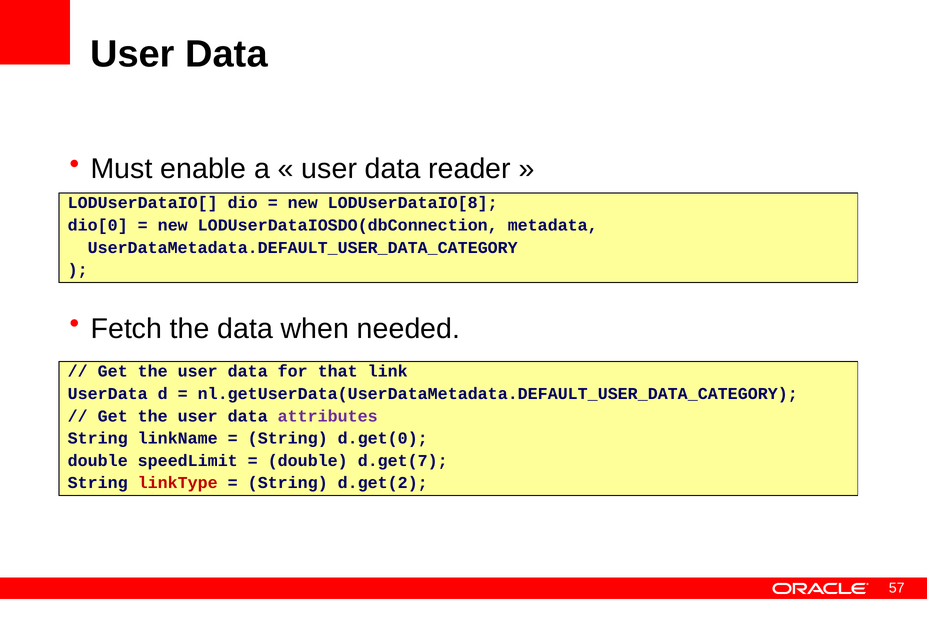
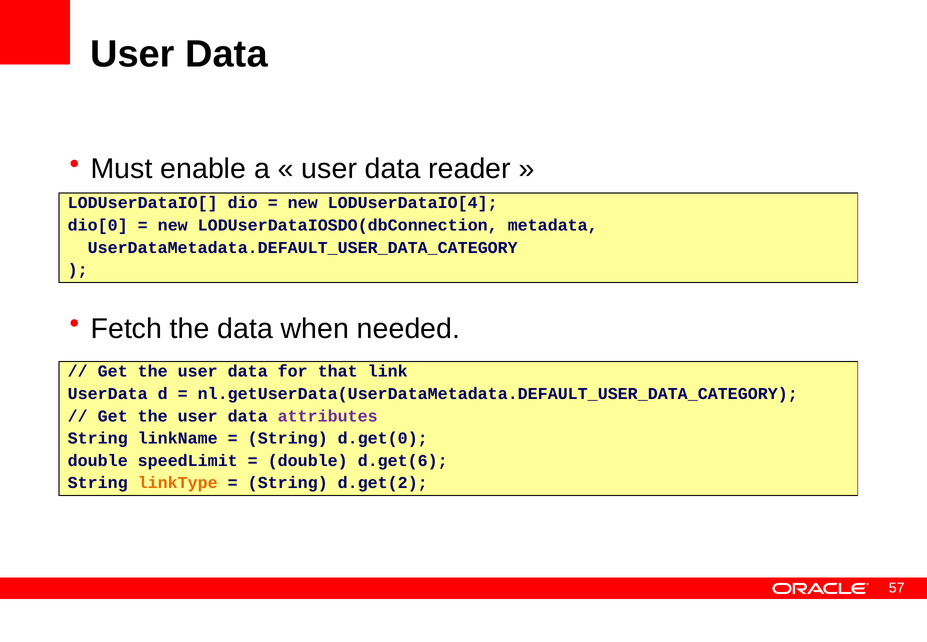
LODUserDataIO[8: LODUserDataIO[8 -> LODUserDataIO[4 (413, 203)
d.get(7: d.get(7 -> d.get(6 (403, 460)
linkType colour: red -> orange (178, 483)
